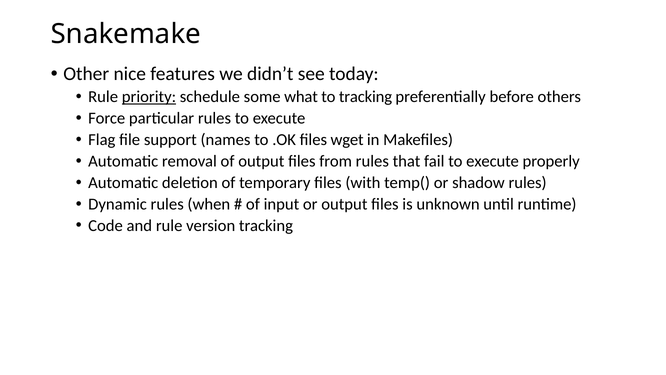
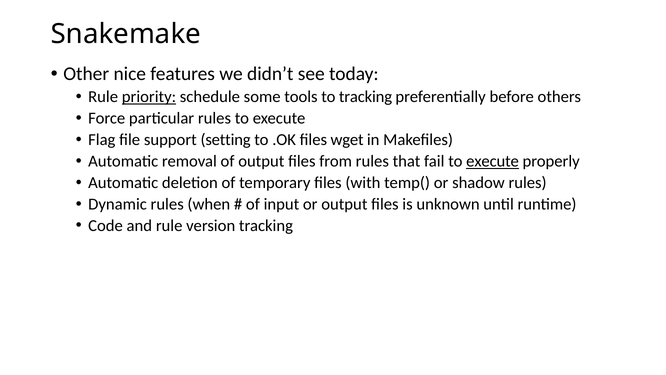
what: what -> tools (301, 97)
names: names -> setting (226, 140)
execute underline: none -> present (493, 161)
